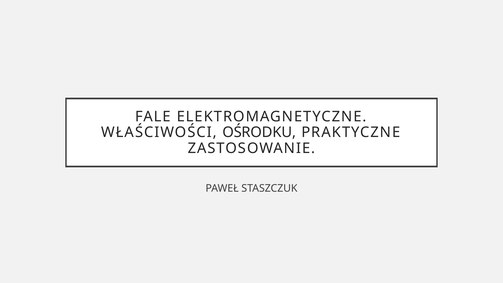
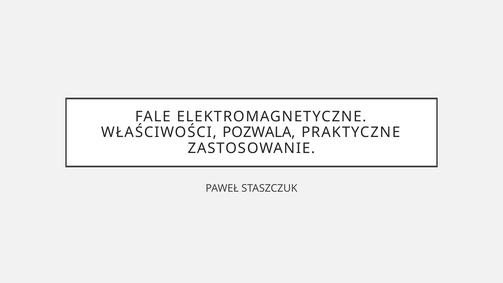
OŚRODKU: OŚRODKU -> POZWALA (259, 132)
